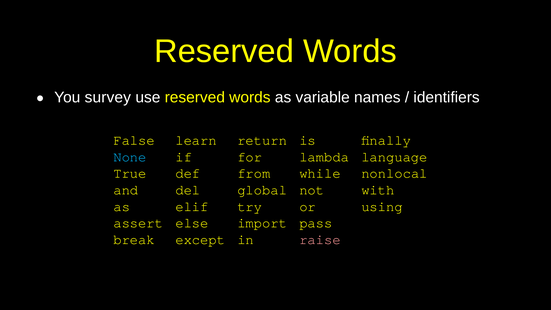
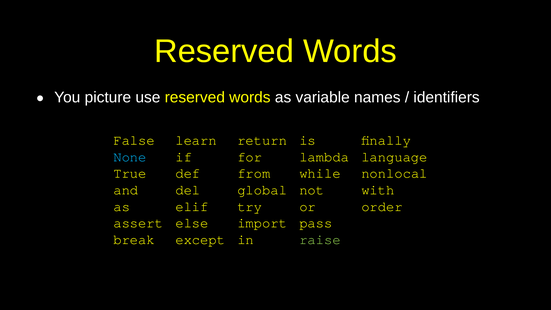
survey: survey -> picture (108, 97)
using: using -> order (382, 206)
raise colour: pink -> light green (320, 239)
